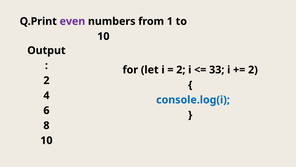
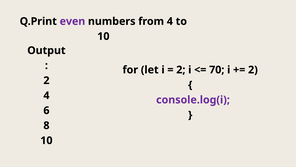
from 1: 1 -> 4 (170, 21)
33: 33 -> 70 (217, 70)
console.log(i colour: blue -> purple (193, 100)
